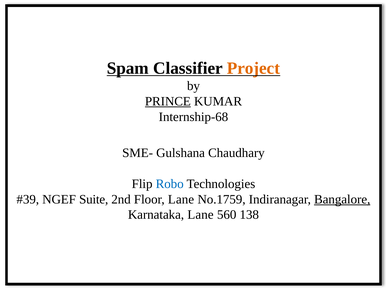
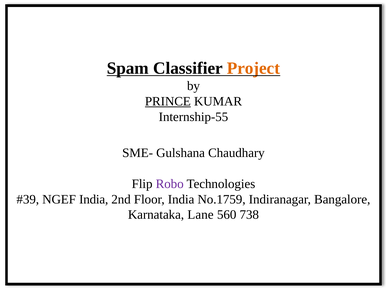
Internship-68: Internship-68 -> Internship-55 (193, 117)
Robo colour: blue -> purple (170, 184)
NGEF Suite: Suite -> India (94, 199)
Floor Lane: Lane -> India (181, 199)
Bangalore underline: present -> none (342, 199)
138: 138 -> 738 (249, 215)
